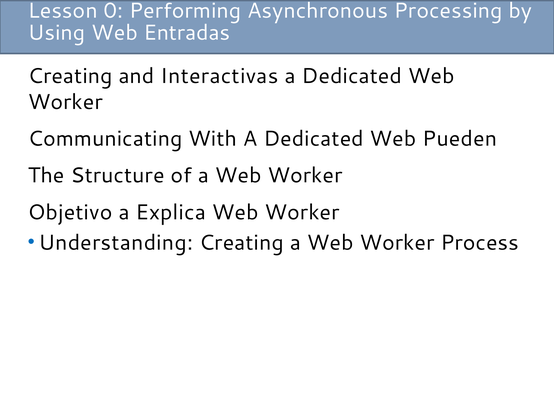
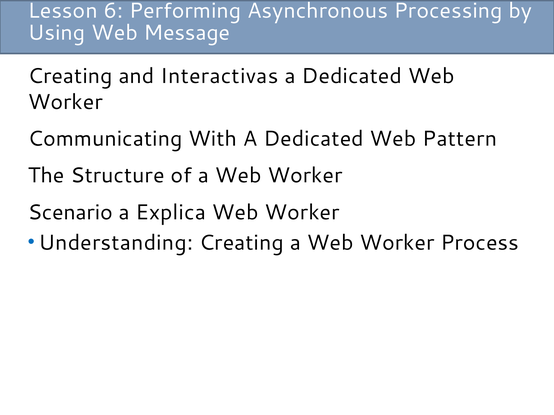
0: 0 -> 6 (113, 11)
Entradas: Entradas -> Message (187, 33)
Pueden: Pueden -> Pattern (460, 139)
Objetivo: Objetivo -> Scenario (70, 213)
